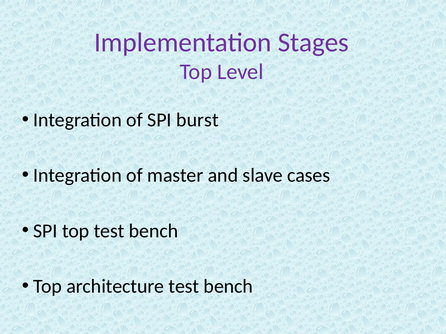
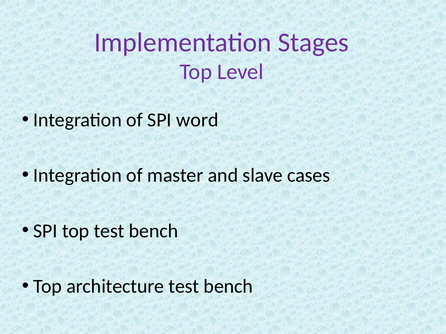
burst: burst -> word (197, 120)
